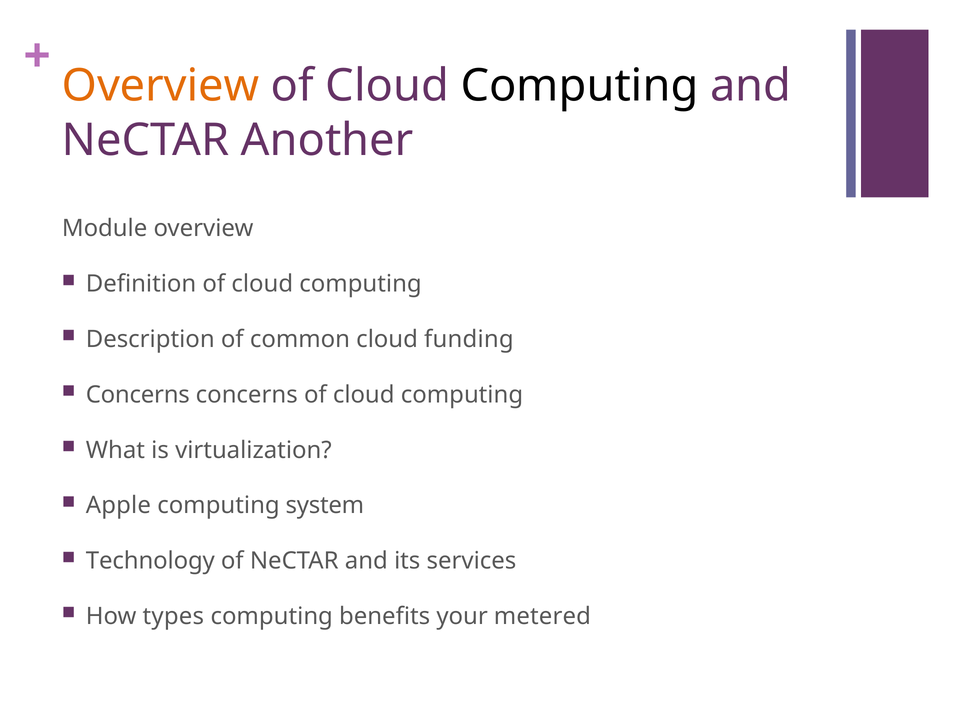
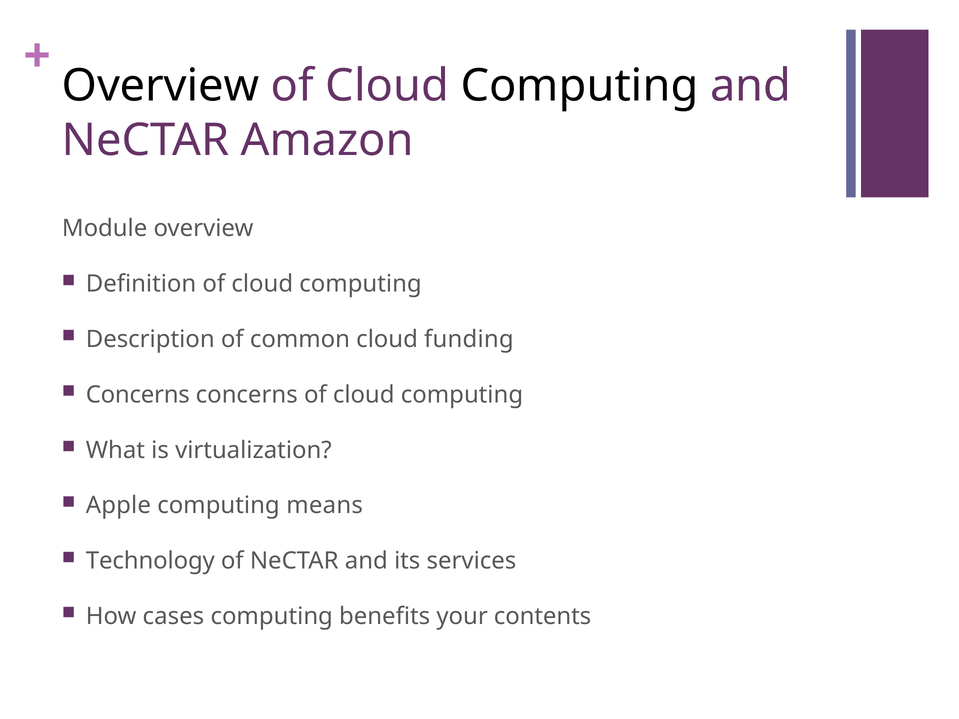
Overview colour: orange -> black (161, 86)
Another: Another -> Amazon (327, 140)
system: system -> means (325, 506)
types: types -> cases (173, 617)
metered: metered -> contents (543, 617)
